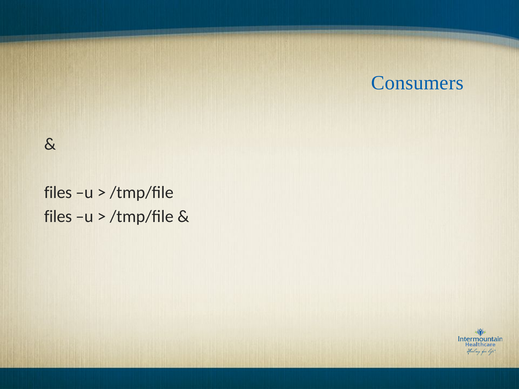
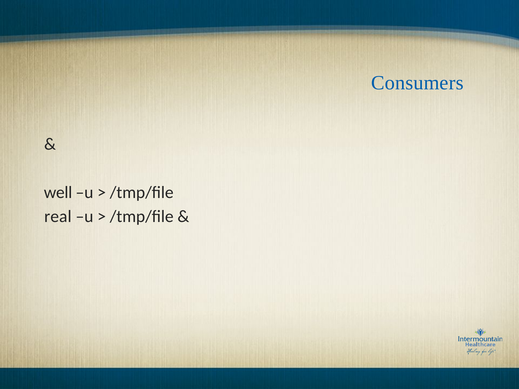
files: files -> well (58, 192)
files: files -> real (58, 217)
